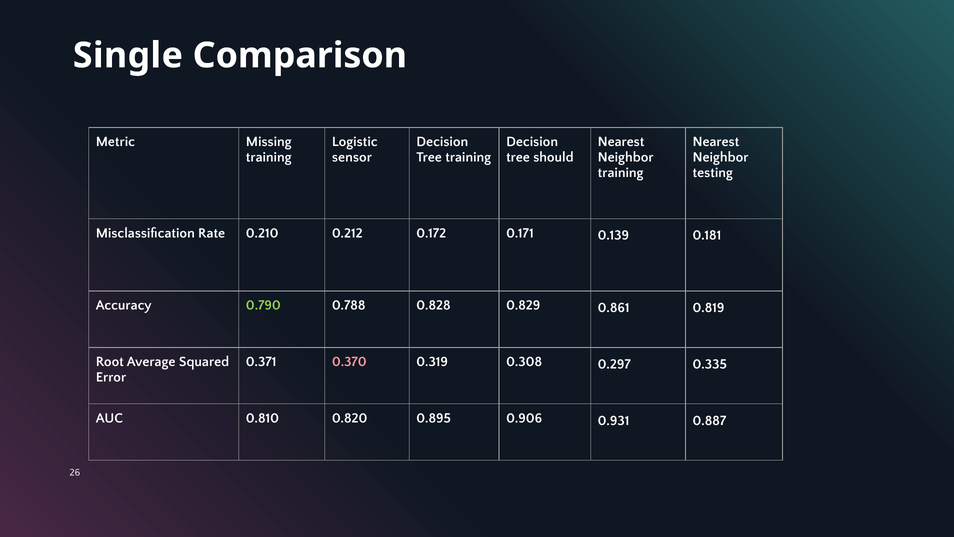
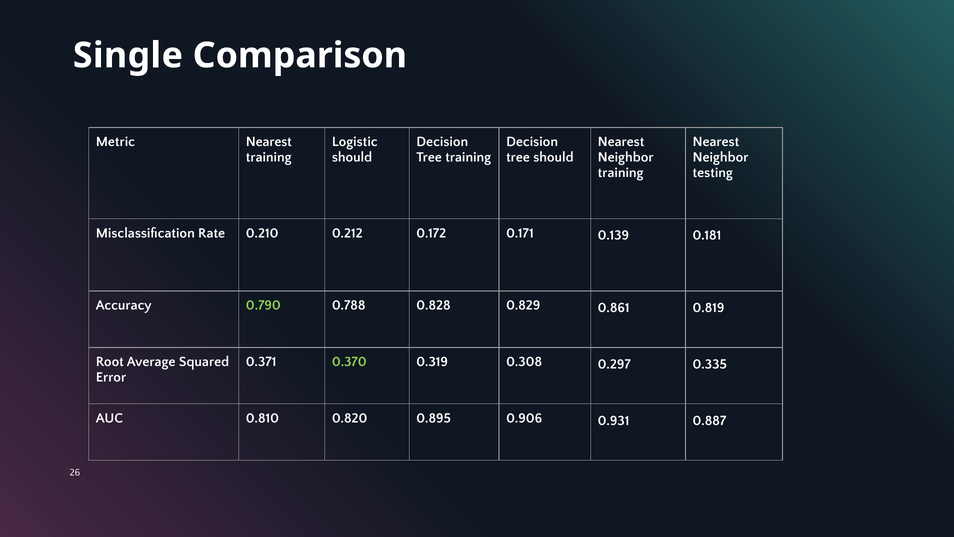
Metric Missing: Missing -> Nearest (269, 142)
sensor: sensor -> should (352, 157)
0.370 colour: pink -> light green (349, 362)
